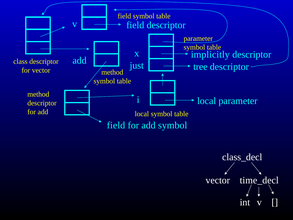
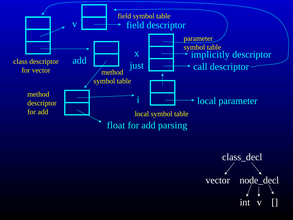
tree: tree -> call (200, 67)
field: field -> float (116, 125)
add symbol: symbol -> parsing (173, 125)
time_decl: time_decl -> node_decl (259, 180)
